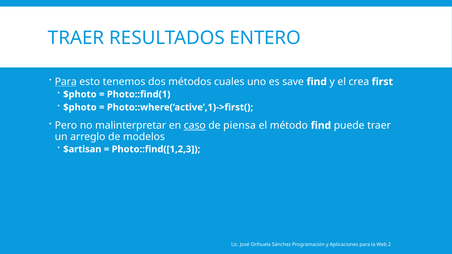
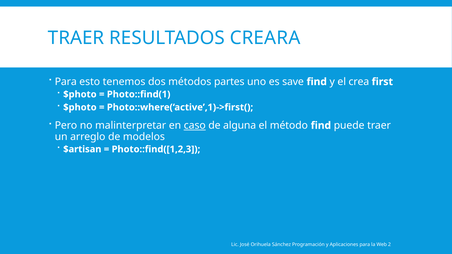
ENTERO: ENTERO -> CREARA (265, 38)
Para underline: present -> none (66, 82)
cuales: cuales -> partes (229, 82)
piensa: piensa -> alguna (240, 126)
